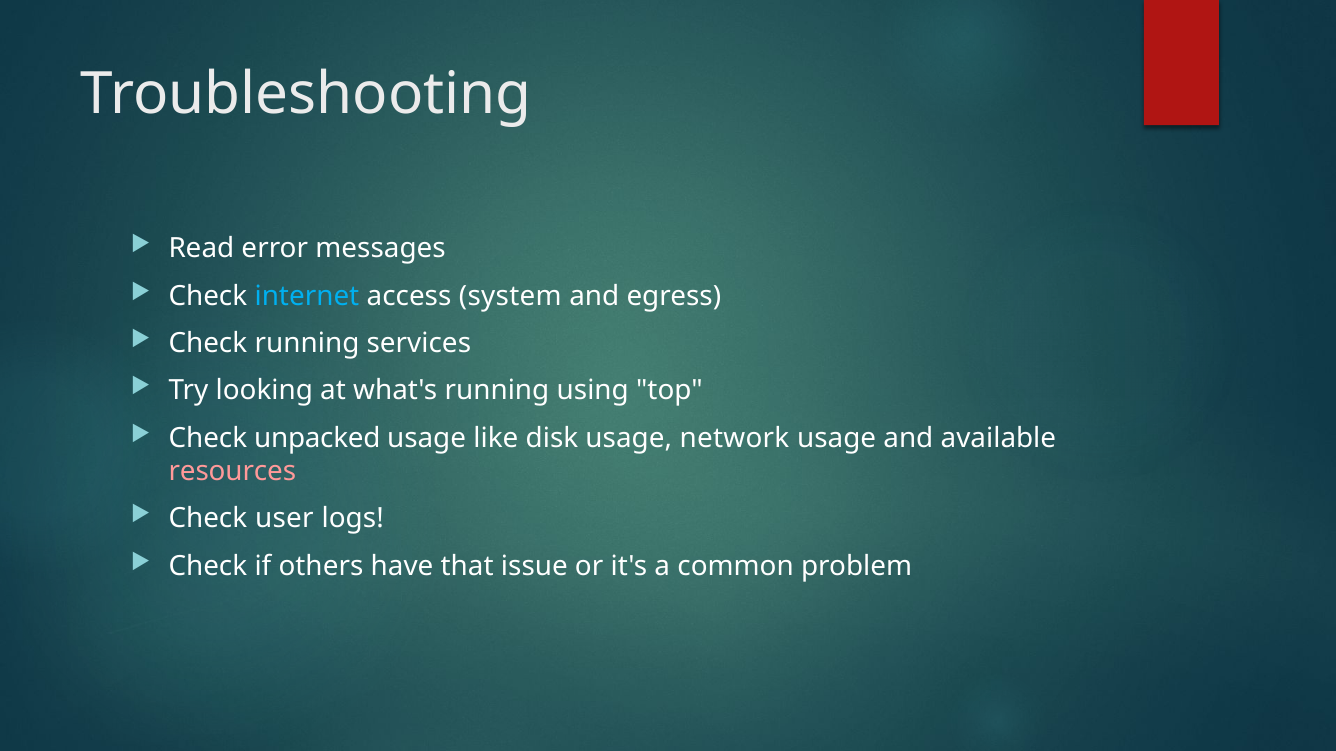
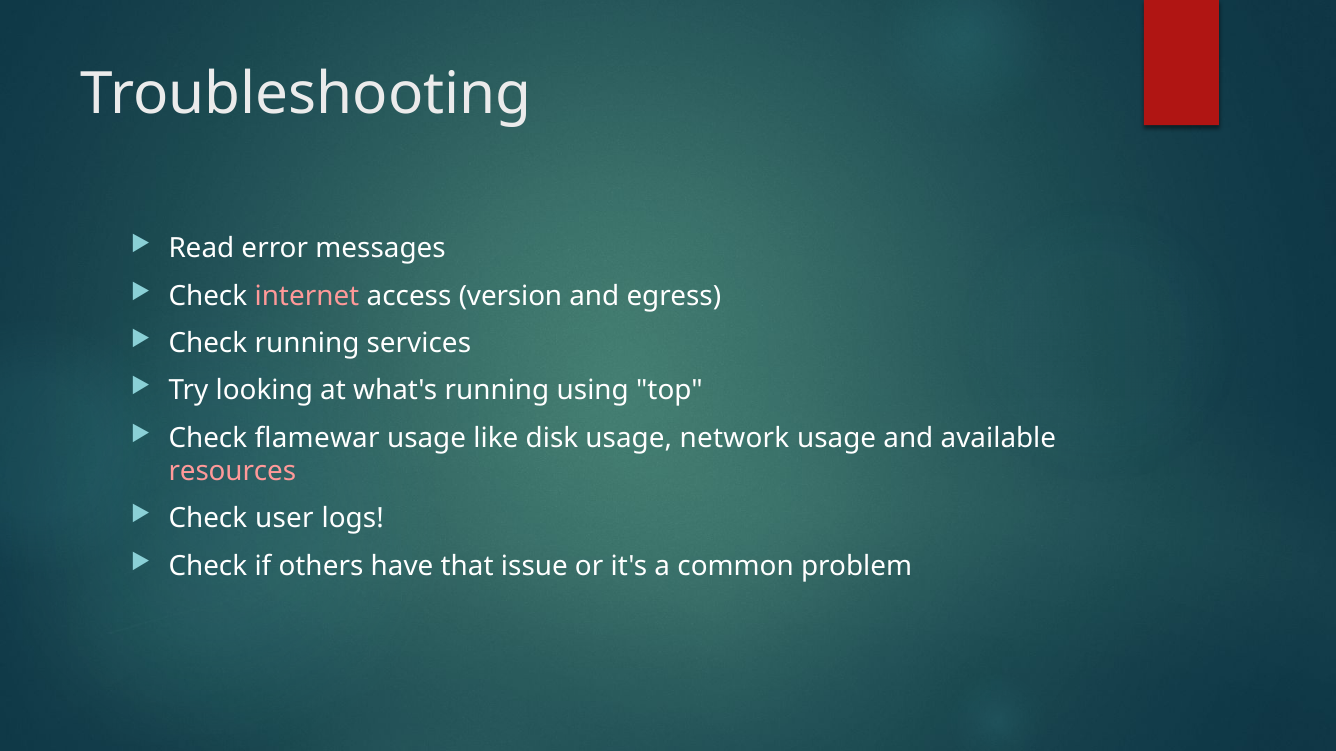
internet colour: light blue -> pink (307, 296)
system: system -> version (510, 296)
unpacked: unpacked -> flamewar (317, 438)
